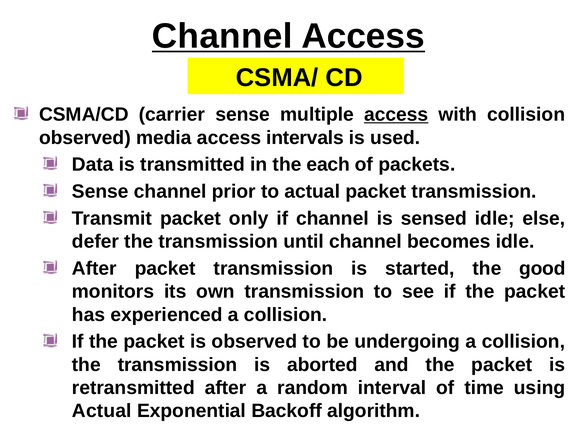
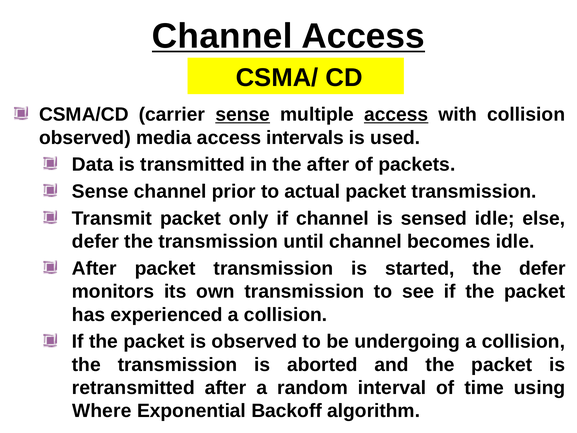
sense underline: none -> present (243, 115)
the each: each -> after (328, 165)
the good: good -> defer (542, 268)
Actual: Actual -> Where (102, 411)
